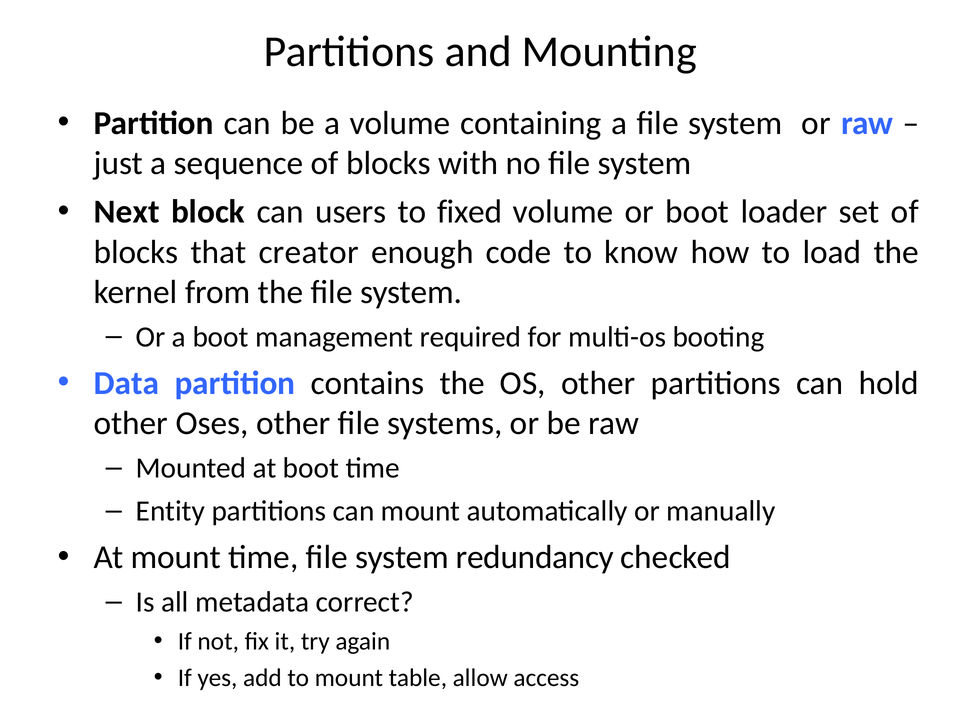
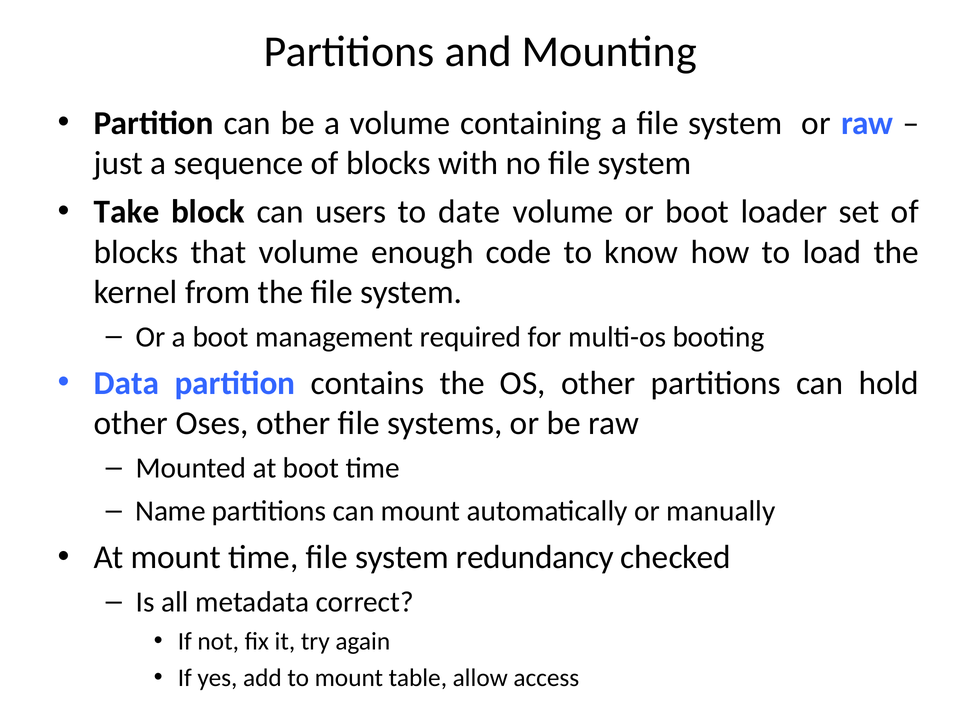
Next: Next -> Take (127, 212)
fixed: fixed -> date (469, 212)
that creator: creator -> volume (309, 252)
Entity: Entity -> Name (171, 511)
